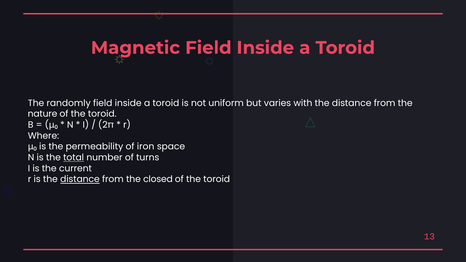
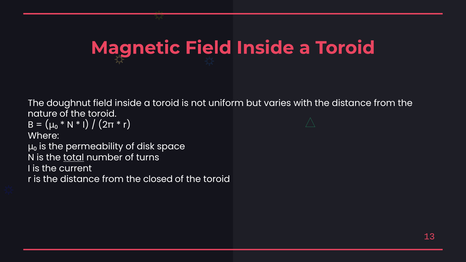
randomly: randomly -> doughnut (69, 103)
iron: iron -> disk (146, 147)
distance underline: present -> none (80, 179)
